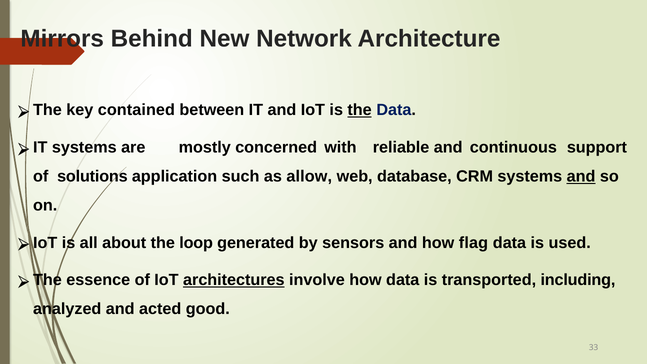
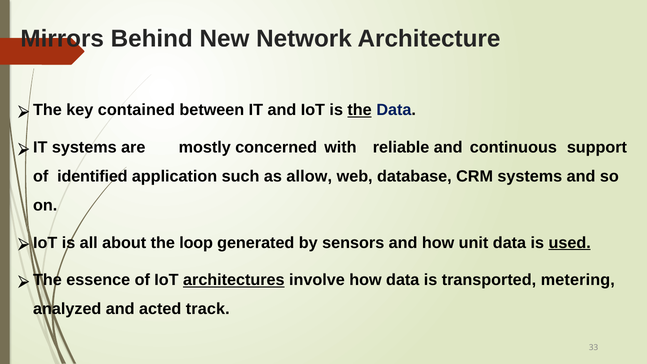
solutions: solutions -> identified (92, 176)
and underline: present -> none (581, 176)
flag: flag -> unit (474, 243)
used underline: none -> present (570, 243)
including: including -> metering (578, 280)
good: good -> track (208, 309)
